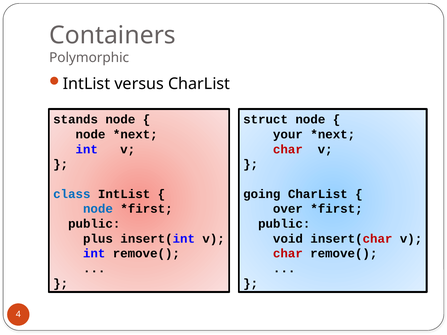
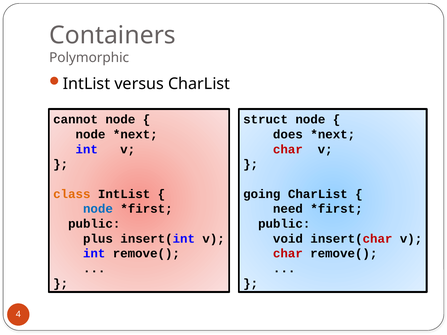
stands: stands -> cannot (76, 120)
your: your -> does (288, 134)
class colour: blue -> orange (72, 194)
over: over -> need (288, 209)
